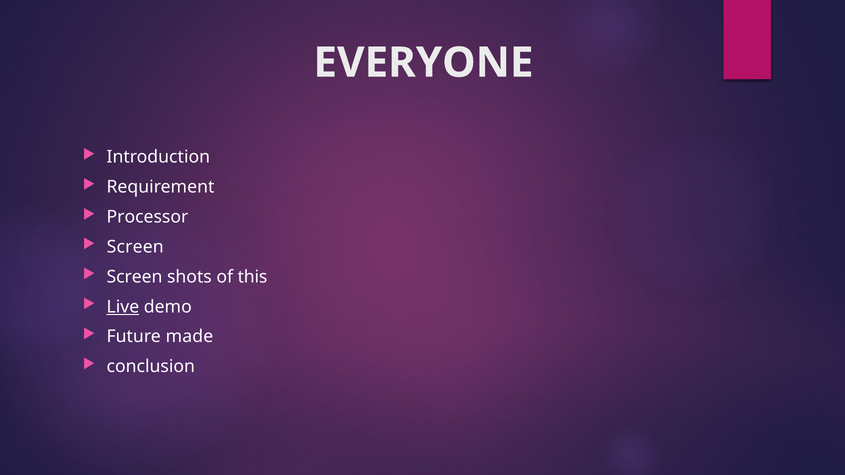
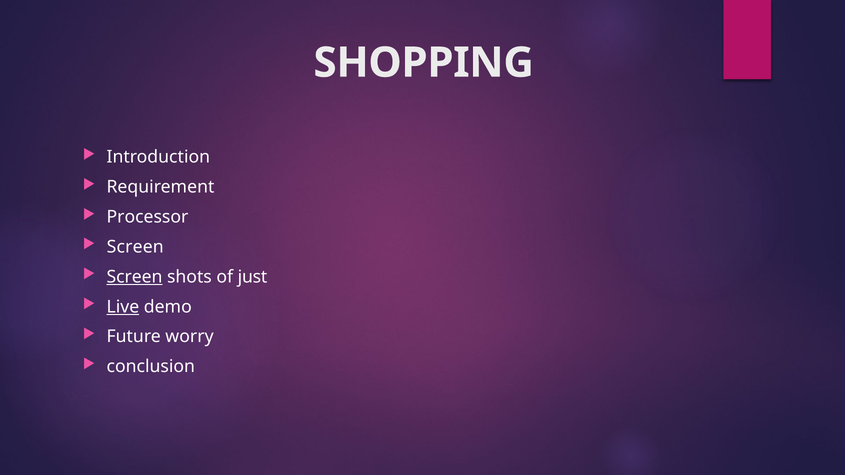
EVERYONE: EVERYONE -> SHOPPING (424, 63)
Screen underline: none -> present (135, 277)
this: this -> just (252, 277)
made: made -> worry (190, 337)
